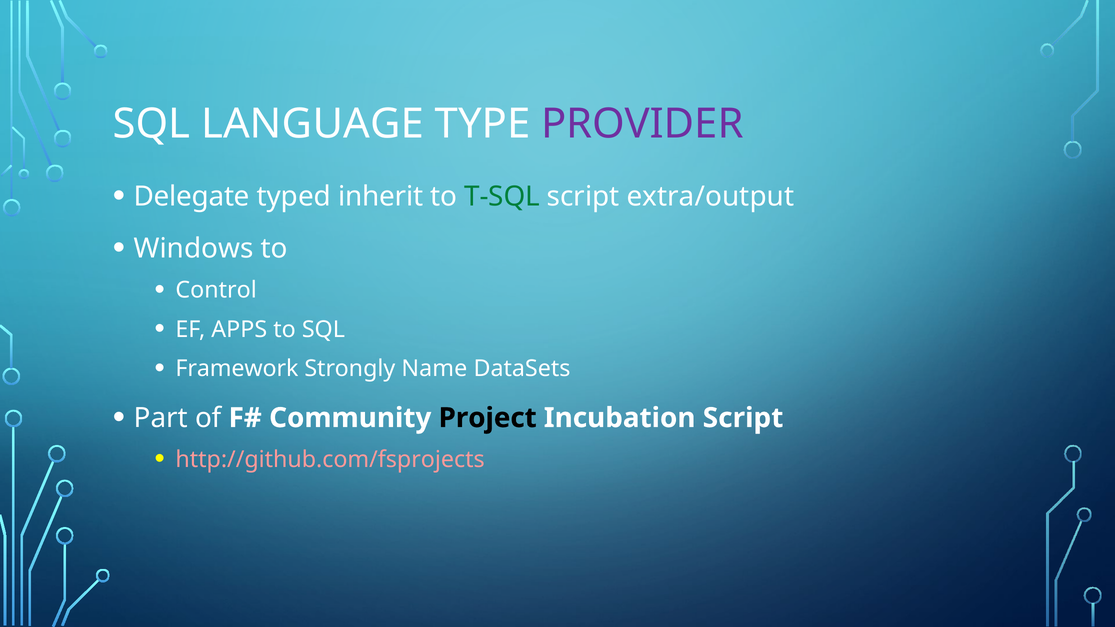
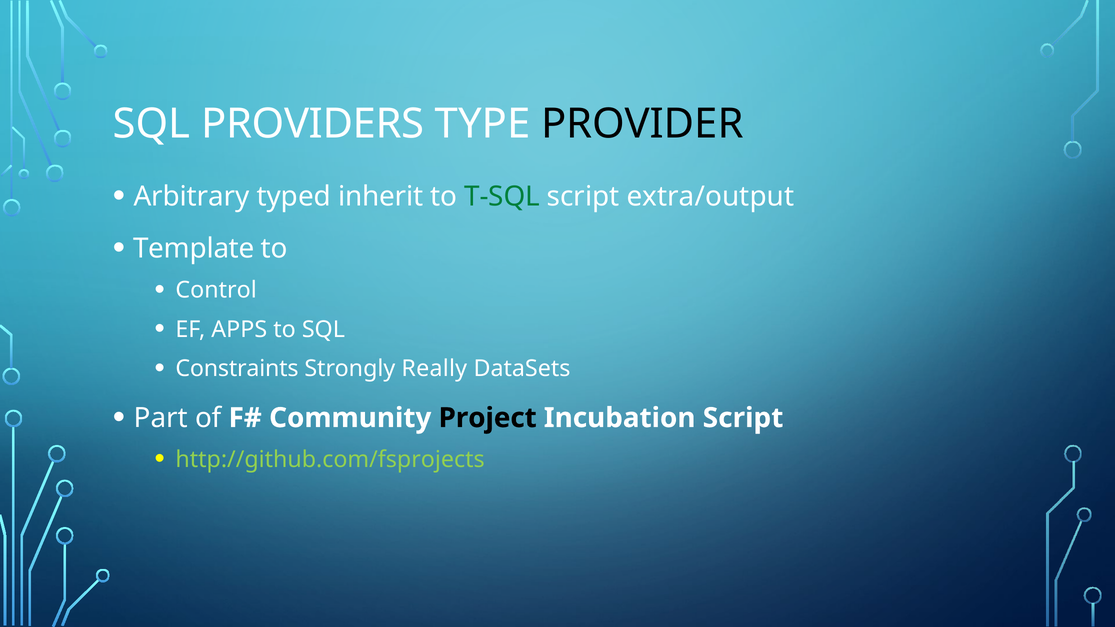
LANGUAGE: LANGUAGE -> PROVIDERS (313, 124)
PROVIDER colour: purple -> black (642, 124)
Delegate: Delegate -> Arbitrary (192, 197)
Windows: Windows -> Template (194, 249)
Framework: Framework -> Constraints (237, 369)
Name: Name -> Really (434, 369)
http://github.com/fsprojects colour: pink -> light green (330, 460)
